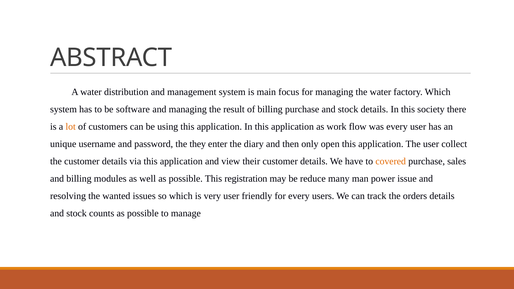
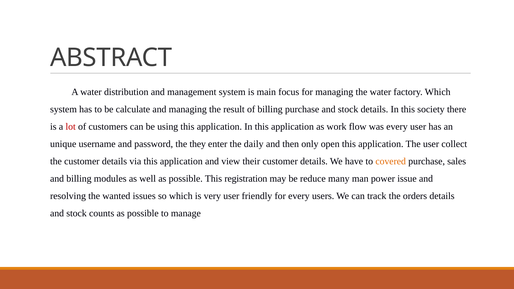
software: software -> calculate (133, 109)
lot colour: orange -> red (71, 127)
diary: diary -> daily (254, 144)
